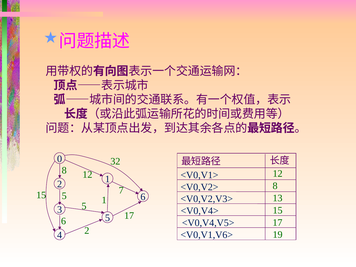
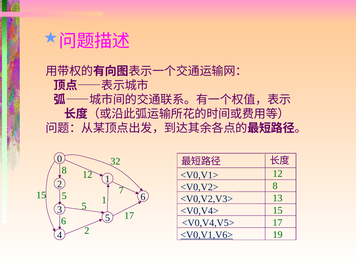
<V0,V1,V6> underline: none -> present (207, 235)
